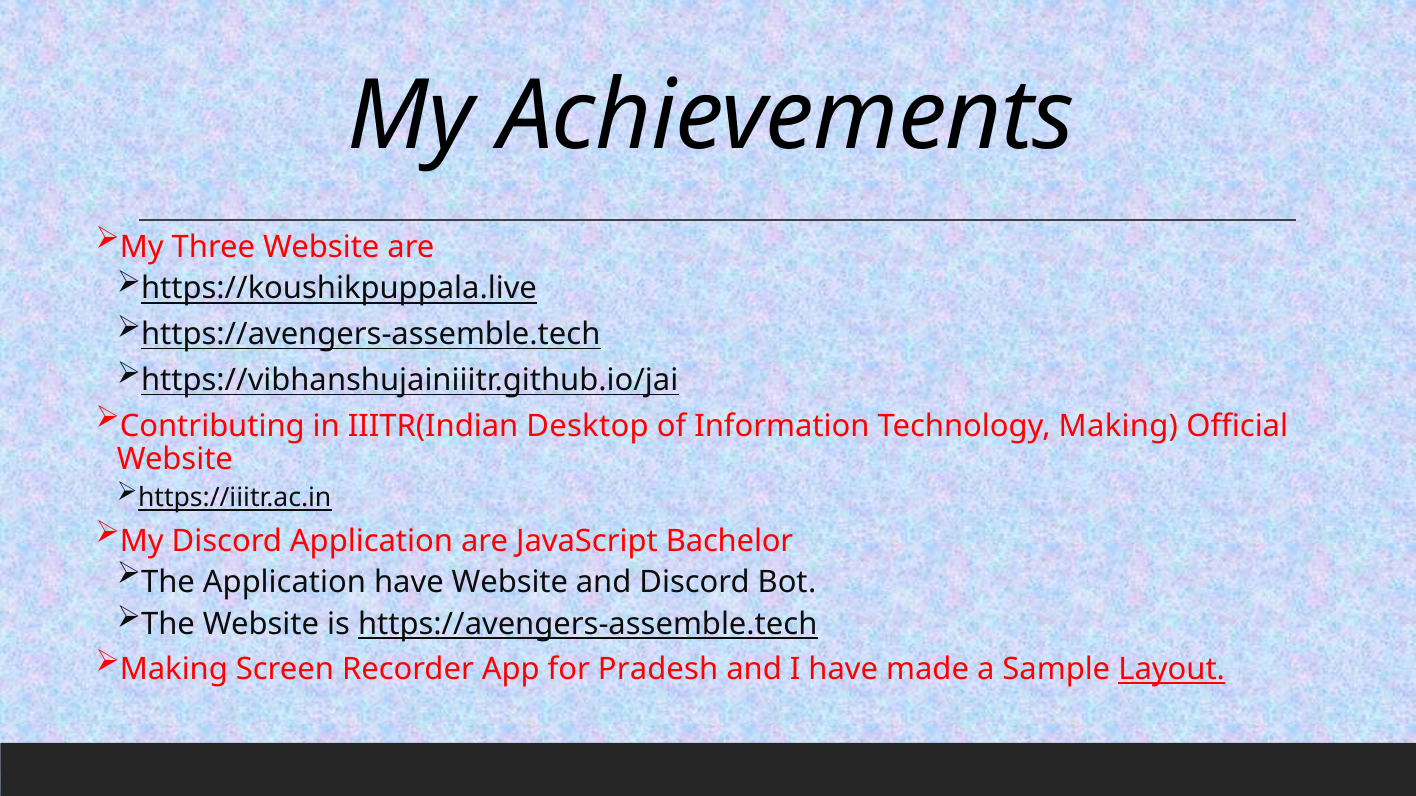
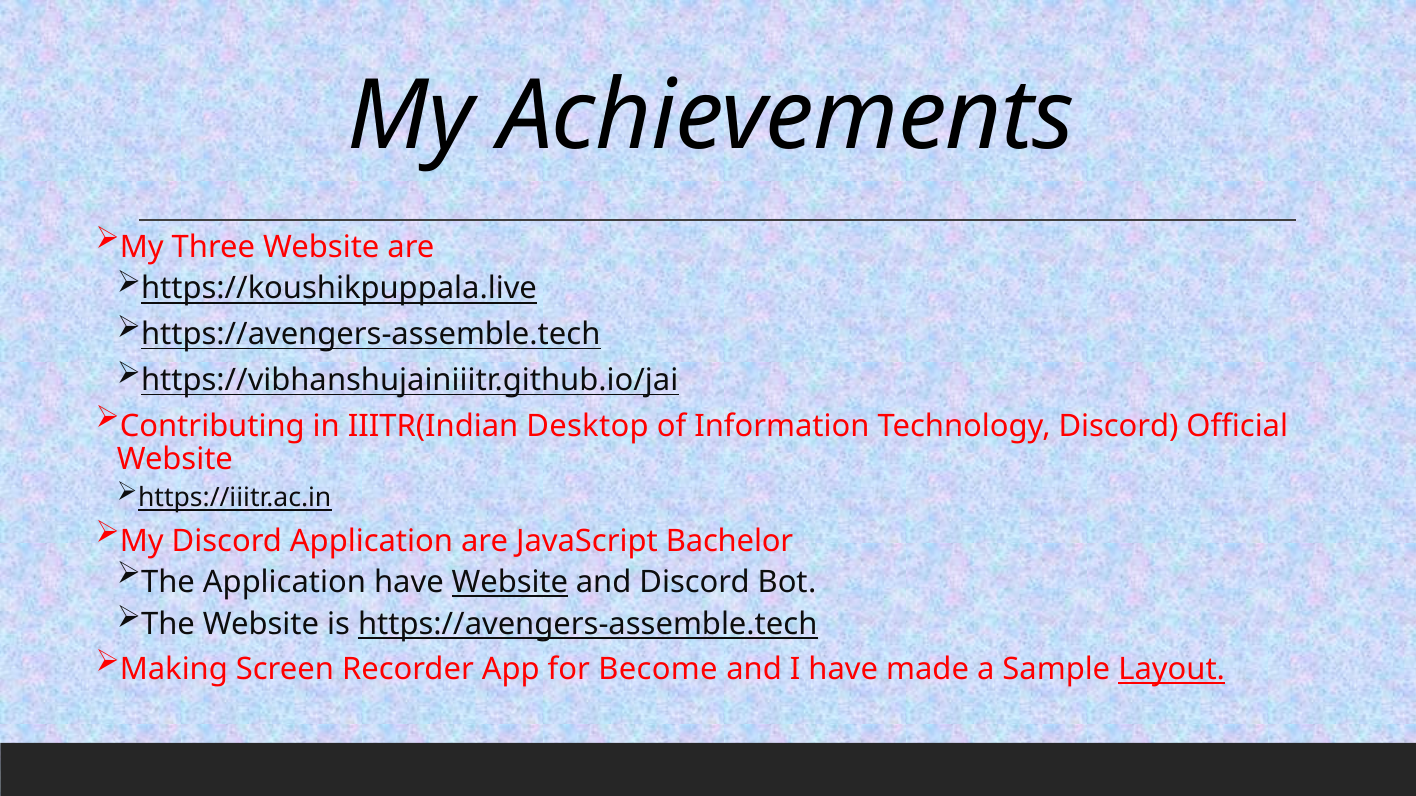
Technology Making: Making -> Discord (1119, 426)
Website underline: none -> present (510, 583)
Pradesh: Pradesh -> Become (658, 670)
